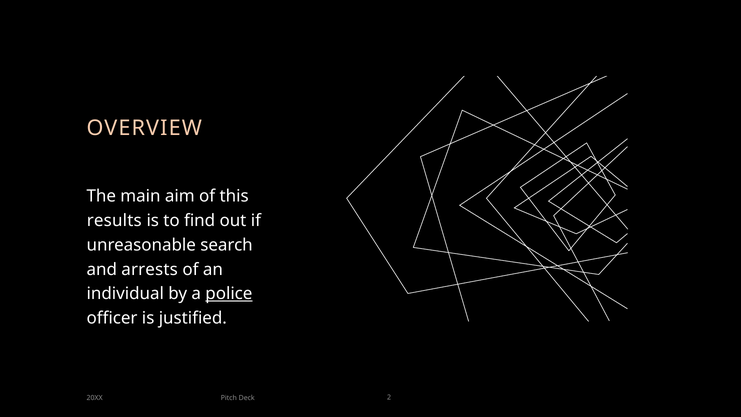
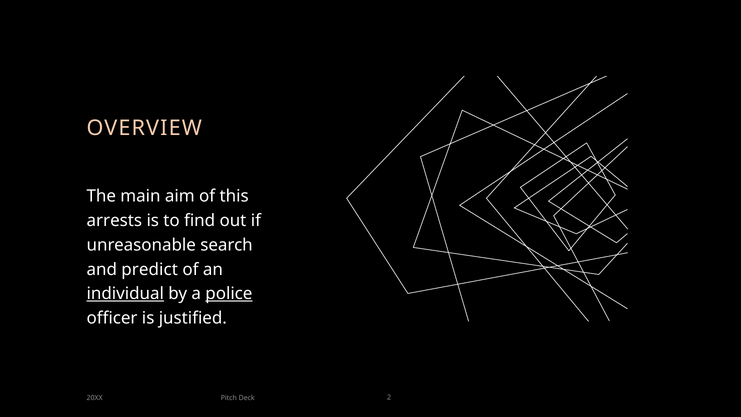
results: results -> arrests (114, 220)
arrests: arrests -> predict (150, 269)
individual underline: none -> present (125, 294)
